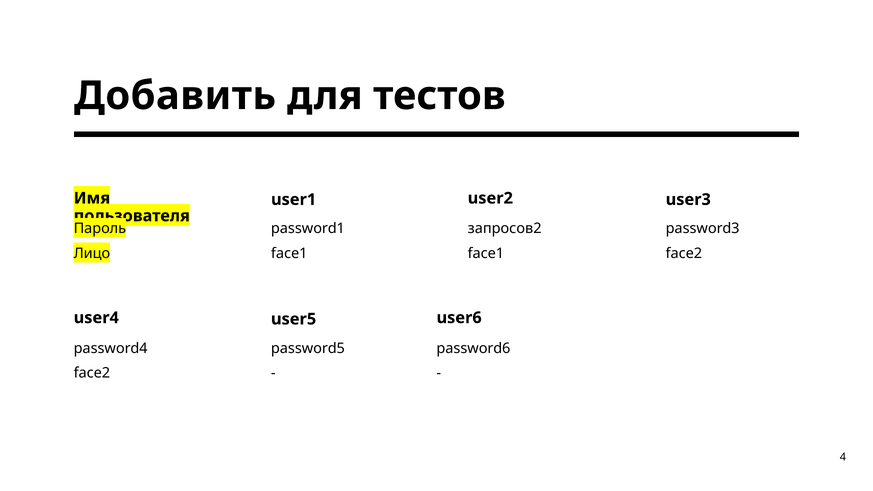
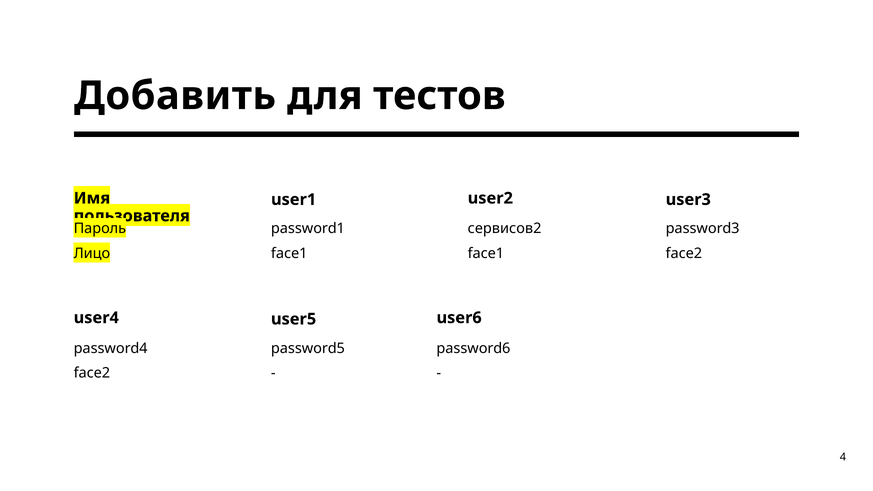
запросов2: запросов2 -> сервисов2 (505, 229)
